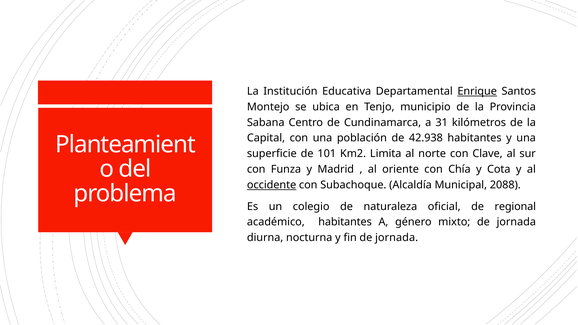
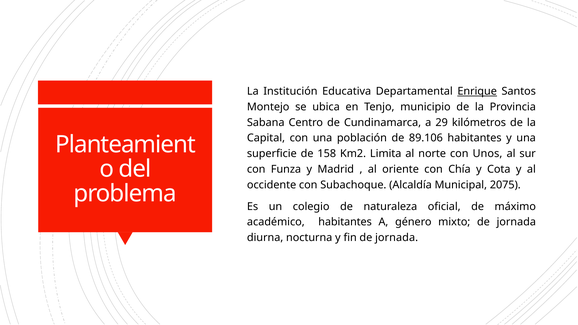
31: 31 -> 29 (442, 123)
42.938: 42.938 -> 89.106 (426, 138)
101: 101 -> 158 (327, 154)
Clave: Clave -> Unos (487, 154)
occidente underline: present -> none (272, 185)
2088: 2088 -> 2075 (505, 185)
regional: regional -> máximo (515, 207)
